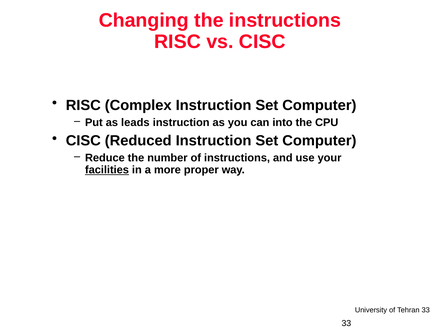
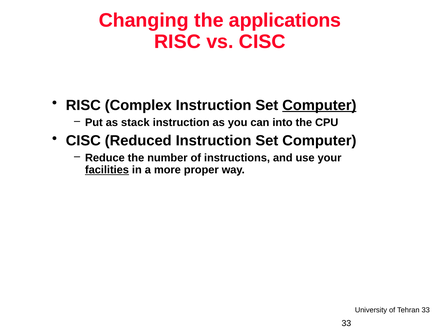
the instructions: instructions -> applications (285, 20)
Computer underline: none -> present (319, 105)
leads: leads -> stack (135, 122)
